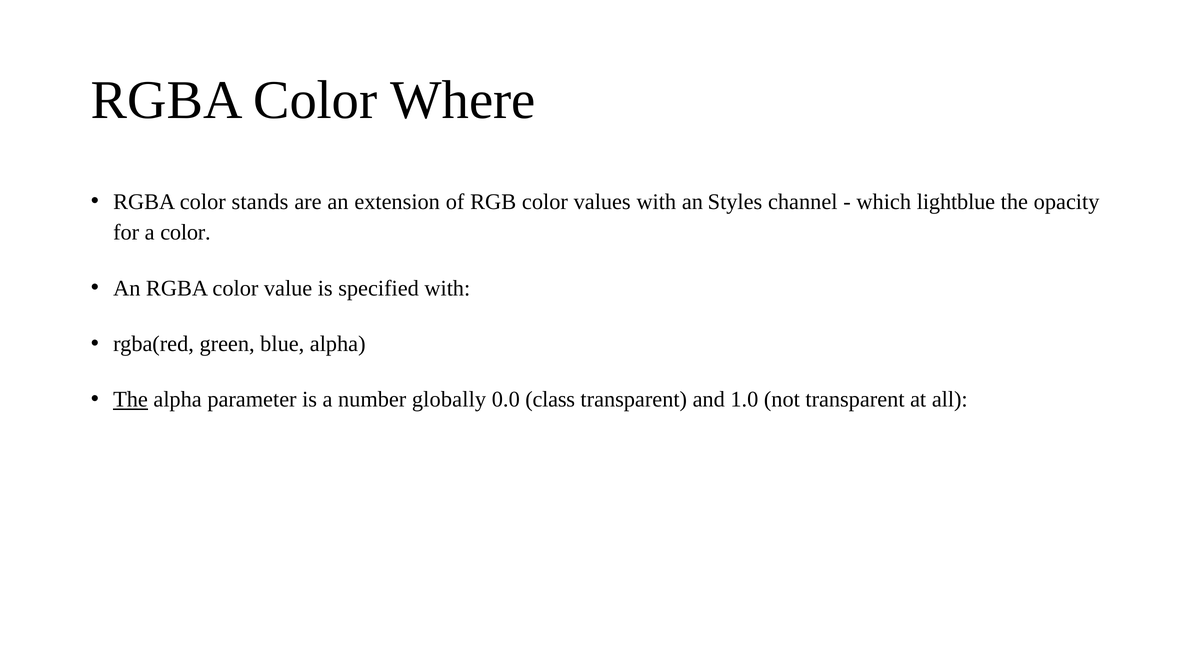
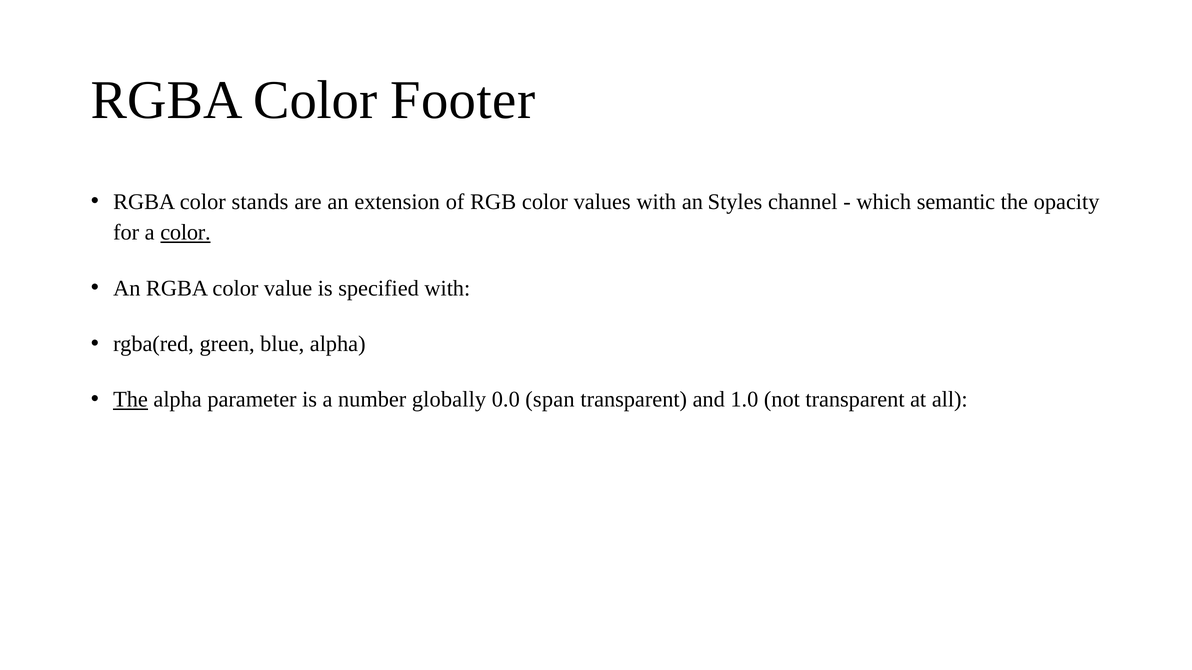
Where: Where -> Footer (463, 100)
lightblue: lightblue -> semantic (956, 202)
color underline: none -> present (185, 233)
class: class -> span (550, 400)
